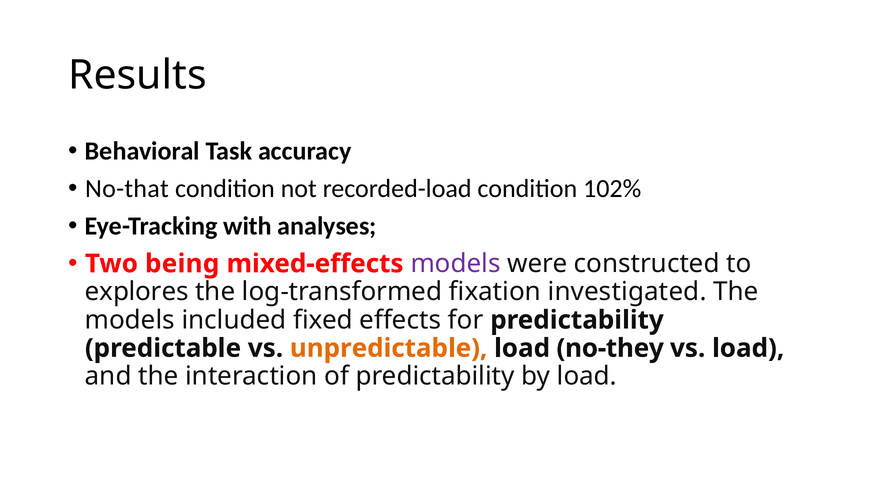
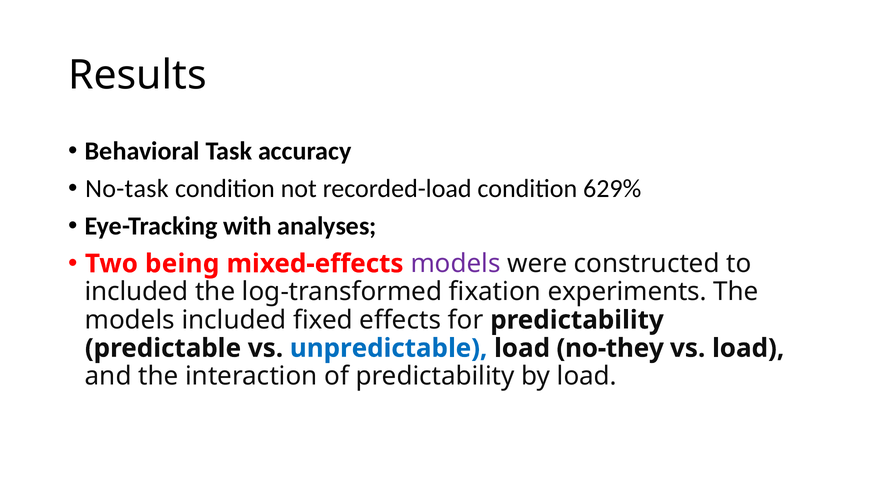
No-that: No-that -> No-task (127, 189)
102%: 102% -> 629% (612, 189)
explores: explores -> included (137, 292)
investigated: investigated -> experiments (627, 292)
unpredictable colour: orange -> blue (389, 348)
